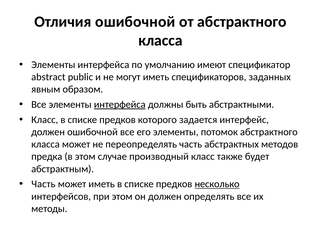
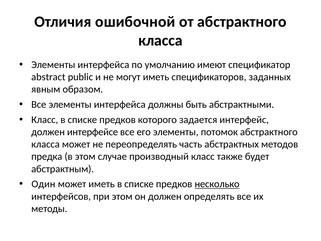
интерфейса underline: present -> none (120, 104)
должен ошибочной: ошибочной -> интерфейсе (93, 132)
Часть: Часть -> Один (43, 184)
